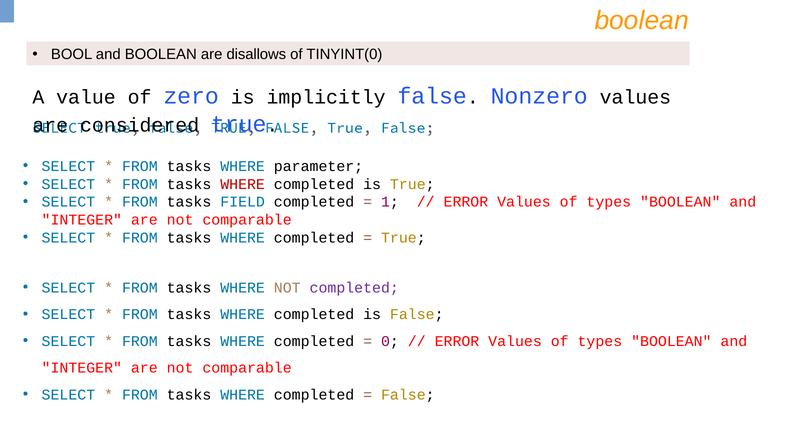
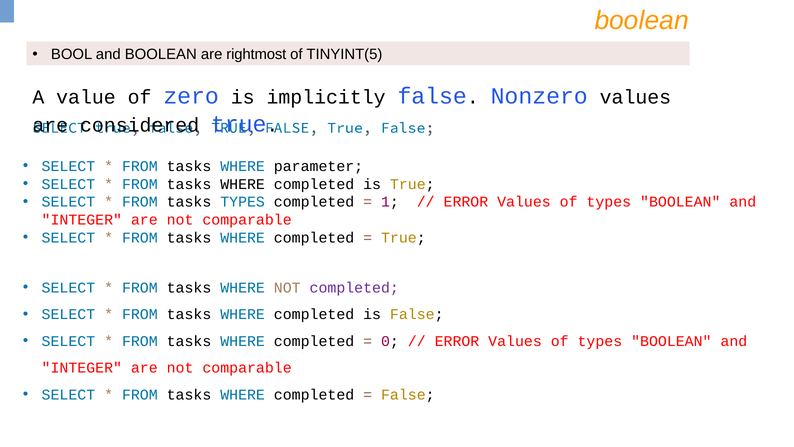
disallows: disallows -> rightmost (256, 54)
TINYINT(0: TINYINT(0 -> TINYINT(5 (344, 54)
WHERE colour: red -> black (243, 184)
tasks FIELD: FIELD -> TYPES (243, 202)
